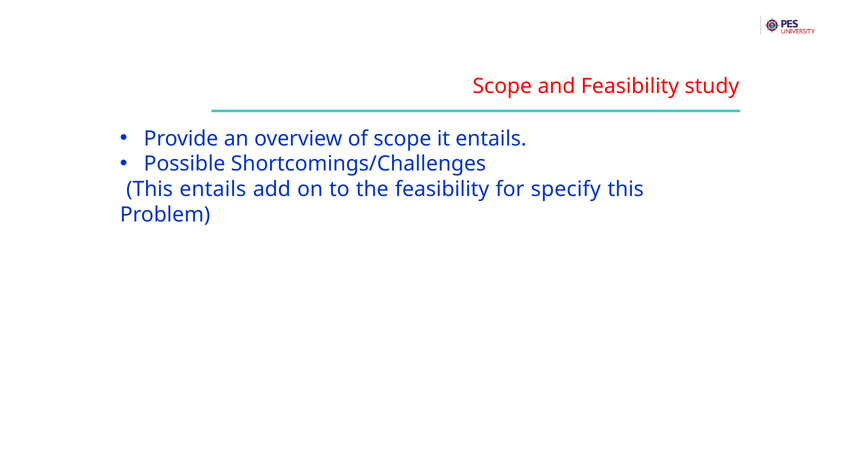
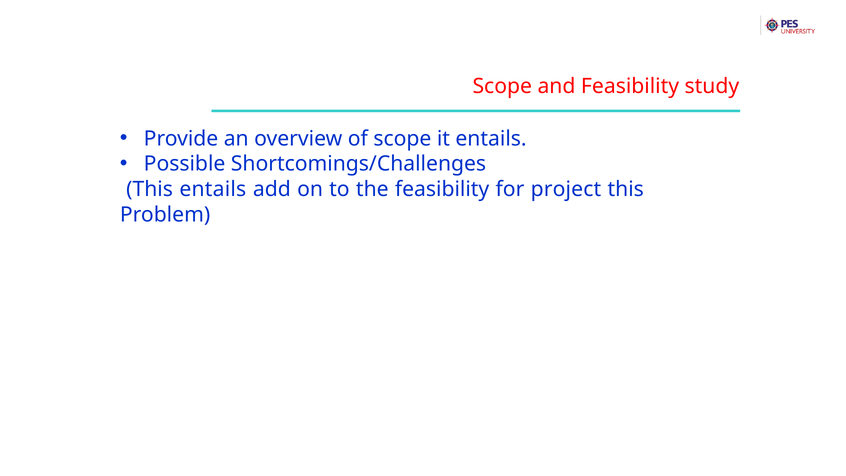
specify: specify -> project (566, 189)
